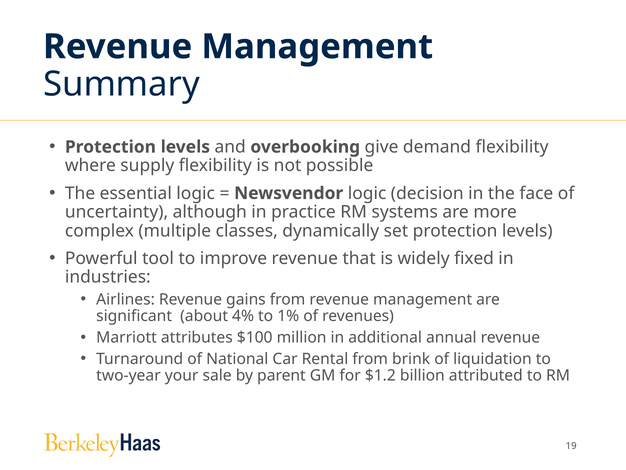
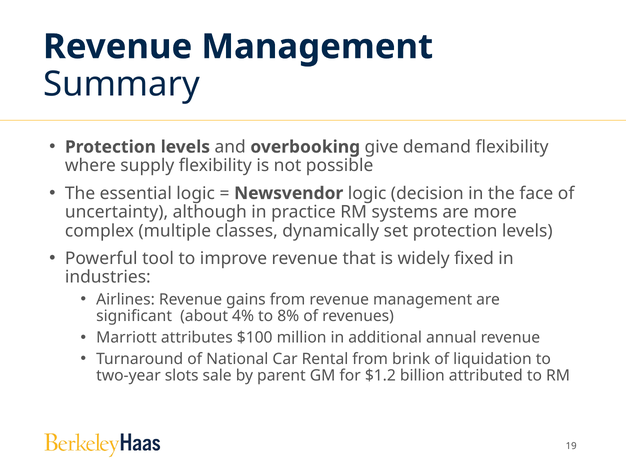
1%: 1% -> 8% (288, 316)
your: your -> slots (182, 375)
